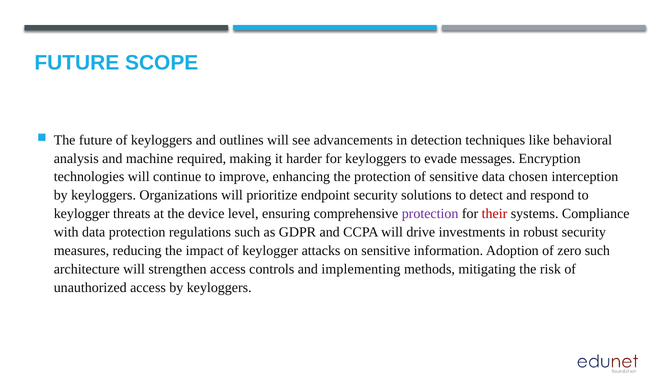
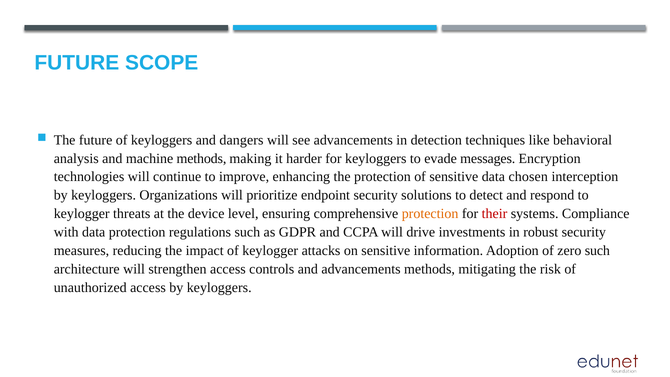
outlines: outlines -> dangers (241, 140)
machine required: required -> methods (201, 158)
protection colour: purple -> orange (430, 214)
and implementing: implementing -> advancements (361, 269)
